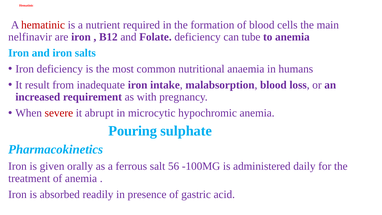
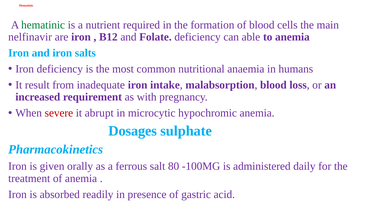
hematinic colour: red -> green (43, 25)
tube: tube -> able (251, 37)
Pouring: Pouring -> Dosages (133, 131)
56: 56 -> 80 (174, 166)
